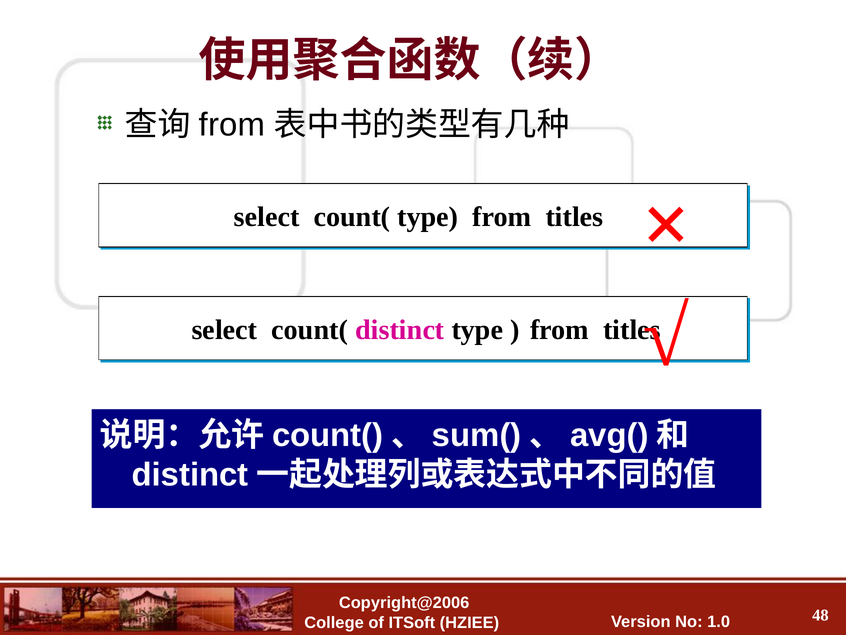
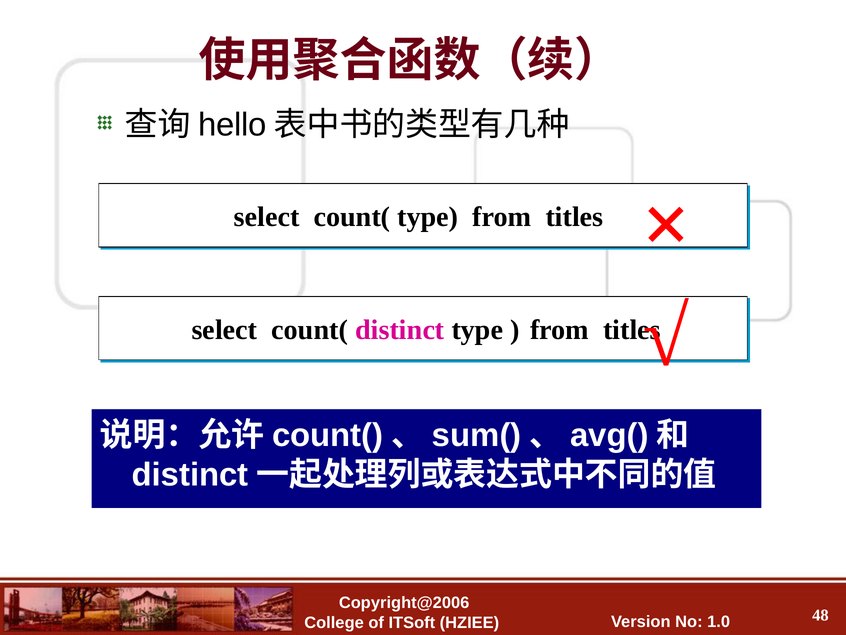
from: from -> hello (232, 125)
